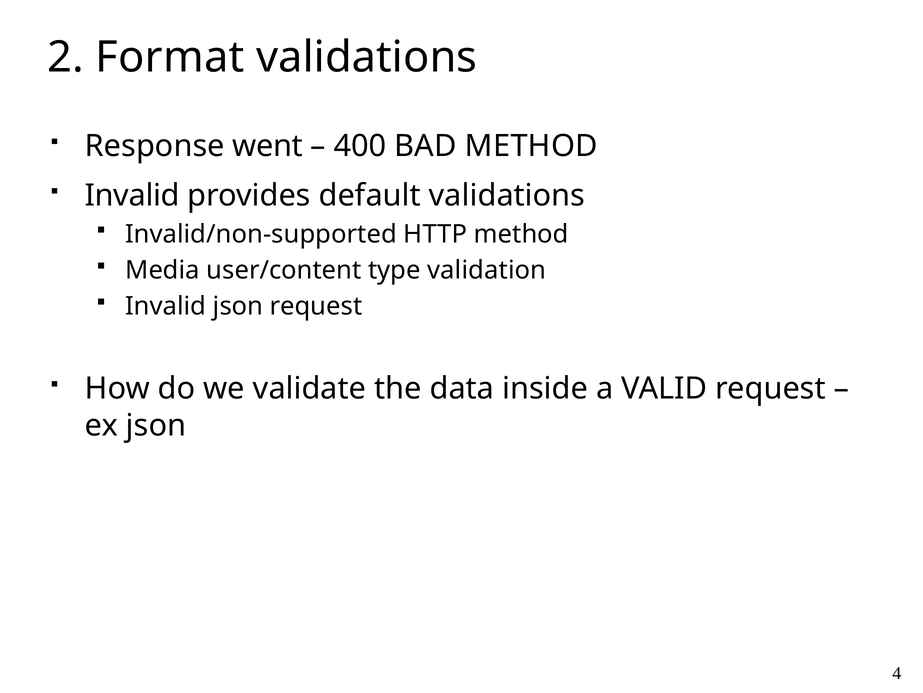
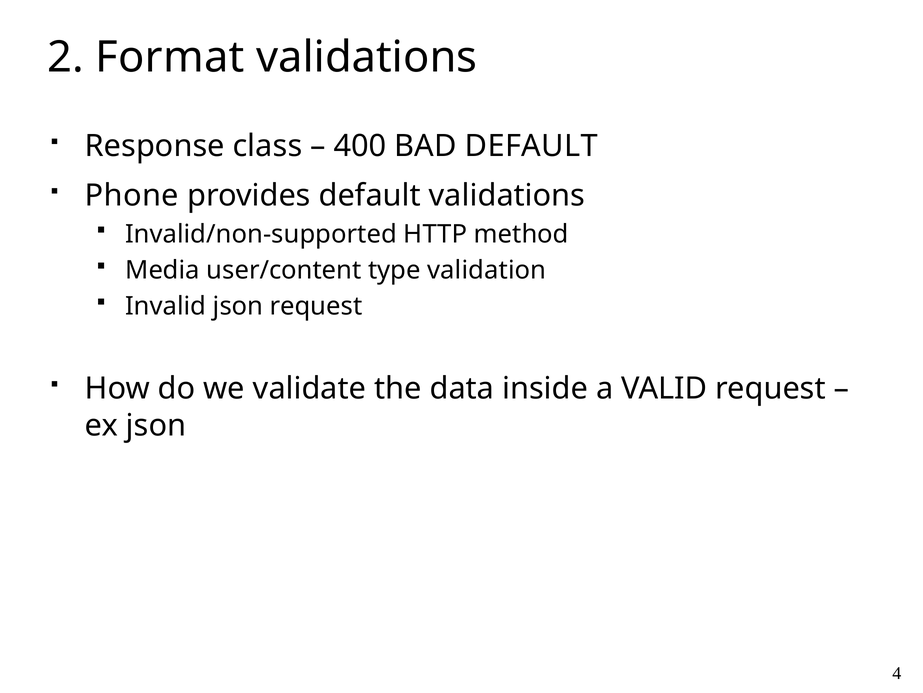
went: went -> class (267, 146)
BAD METHOD: METHOD -> DEFAULT (531, 146)
Invalid: Invalid -> Phone (132, 195)
